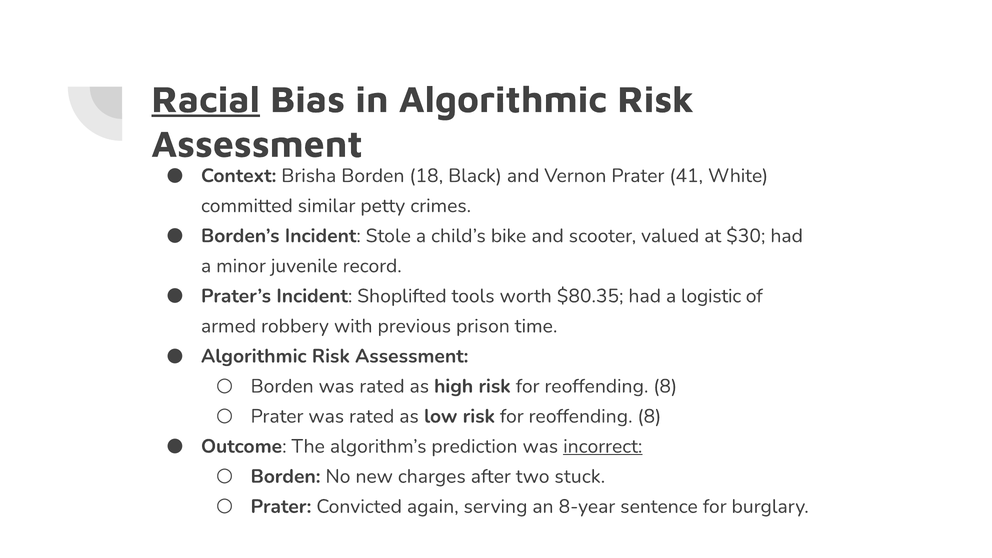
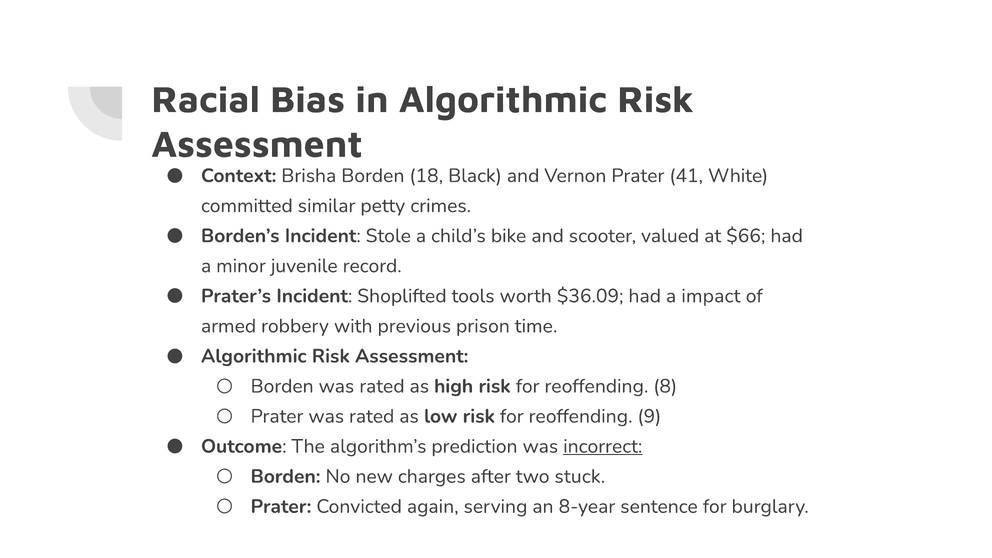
Racial underline: present -> none (206, 100)
$30: $30 -> $66 (746, 236)
$80.35: $80.35 -> $36.09 (590, 296)
logistic: logistic -> impact (711, 296)
8: 8 -> 9 (649, 416)
